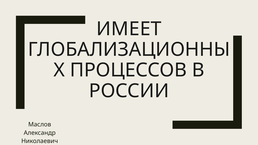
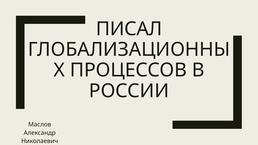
ИМЕЕТ: ИМЕЕТ -> ПИСАЛ (129, 29)
